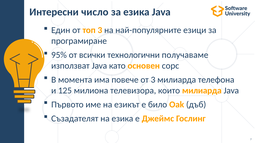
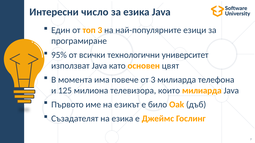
получаваме: получаваме -> университет (185, 55)
сорс: сорс -> цвят (170, 66)
